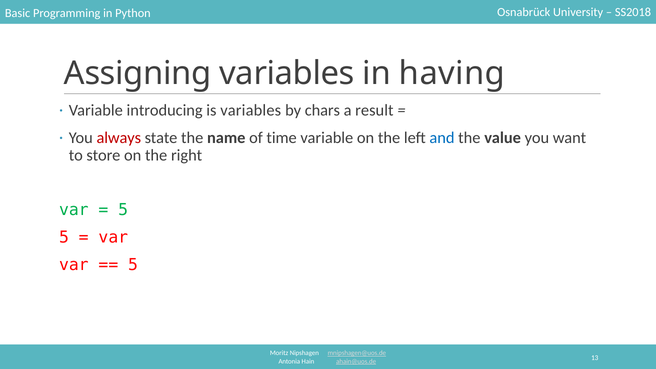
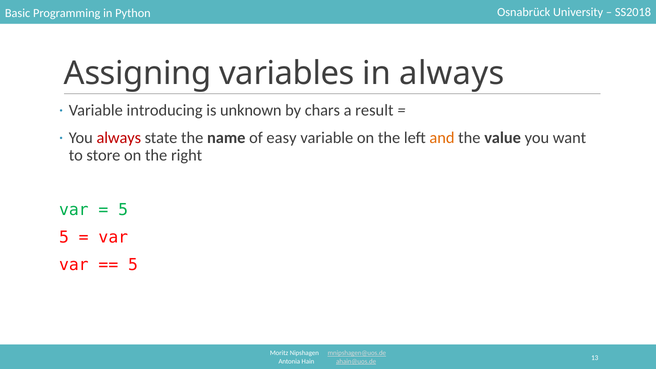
in having: having -> always (452, 73)
is variables: variables -> unknown (251, 111)
time: time -> easy (282, 138)
and colour: blue -> orange (442, 138)
